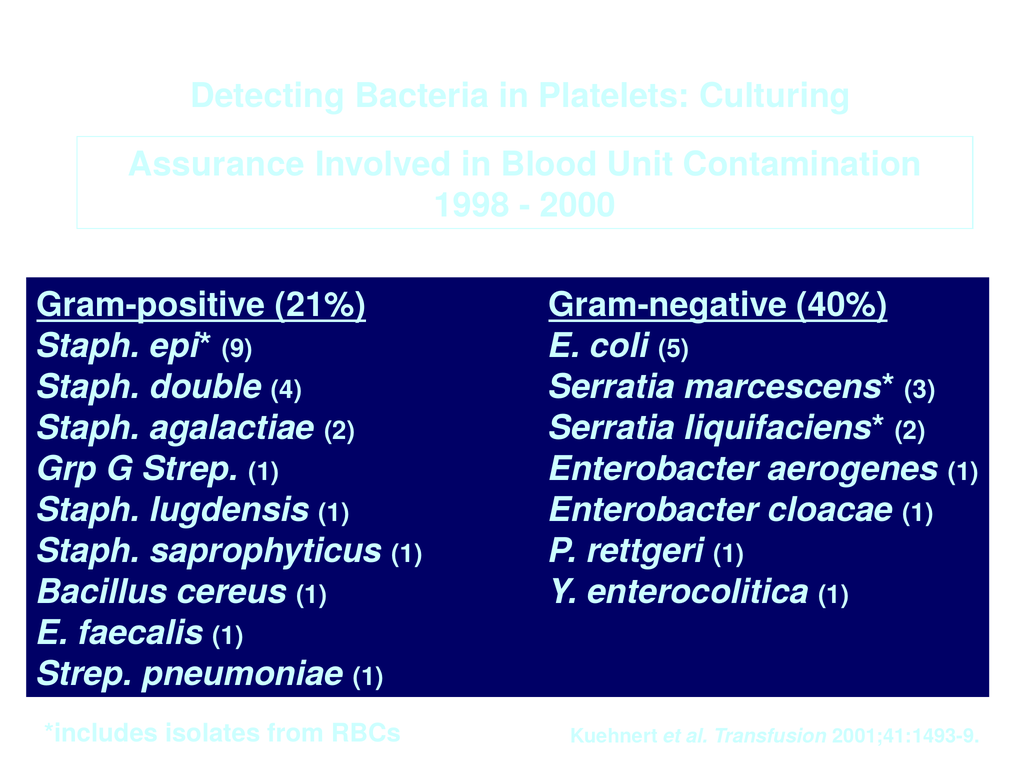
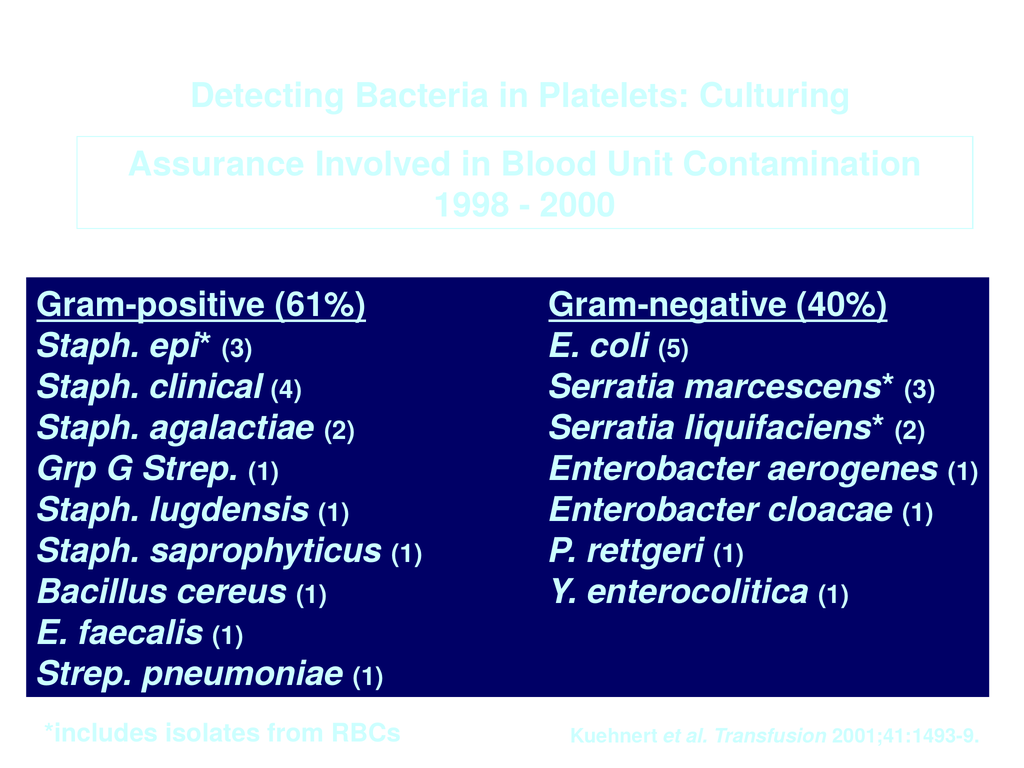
21%: 21% -> 61% (320, 305)
9: 9 -> 3 (237, 349)
double: double -> clinical (206, 387)
